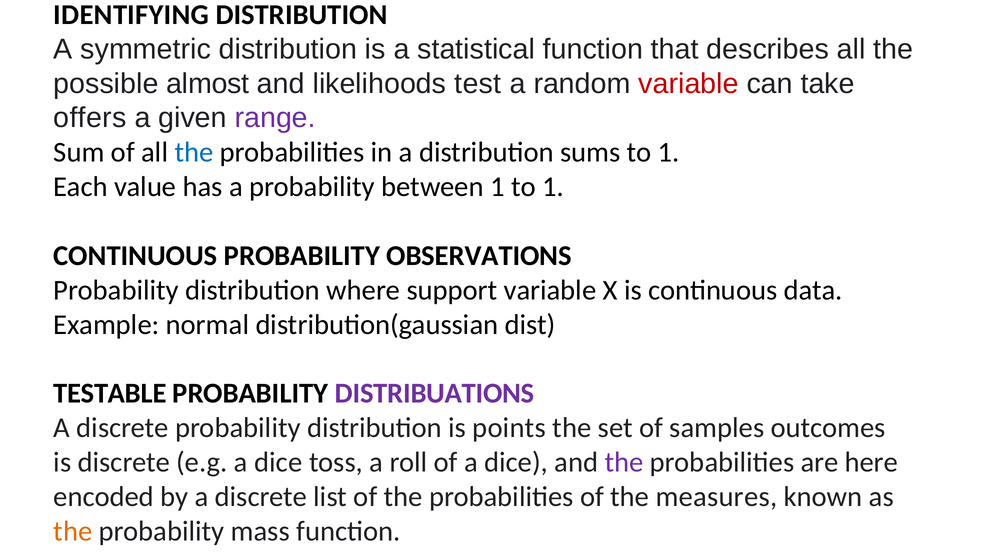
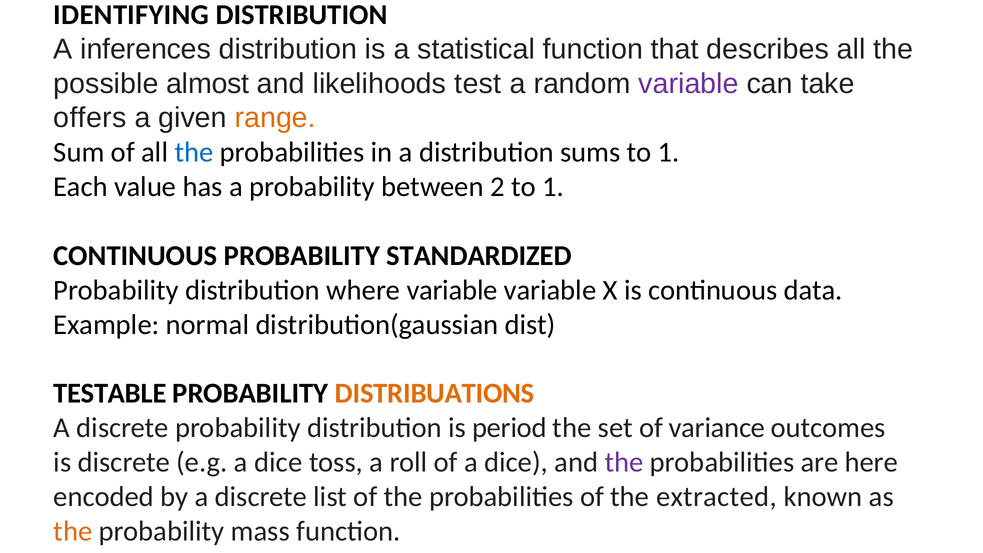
symmetric: symmetric -> inferences (146, 49)
variable colour: red -> purple (689, 84)
range colour: purple -> orange (275, 118)
between 1: 1 -> 2 (497, 187)
OBSERVATIONS: OBSERVATIONS -> STANDARDIZED (479, 256)
where support: support -> variable (452, 290)
DISTRIBUATIONS colour: purple -> orange (435, 393)
points: points -> period (509, 428)
samples: samples -> variance (717, 428)
measures: measures -> extracted (716, 497)
